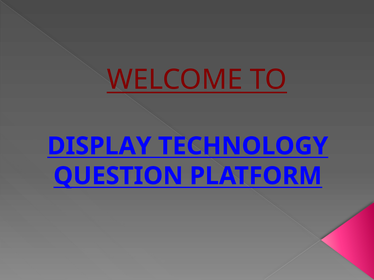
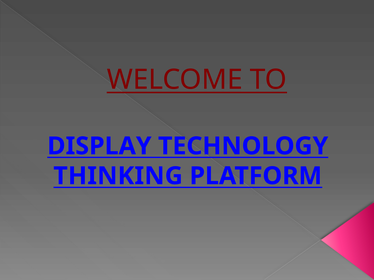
QUESTION: QUESTION -> THINKING (118, 176)
